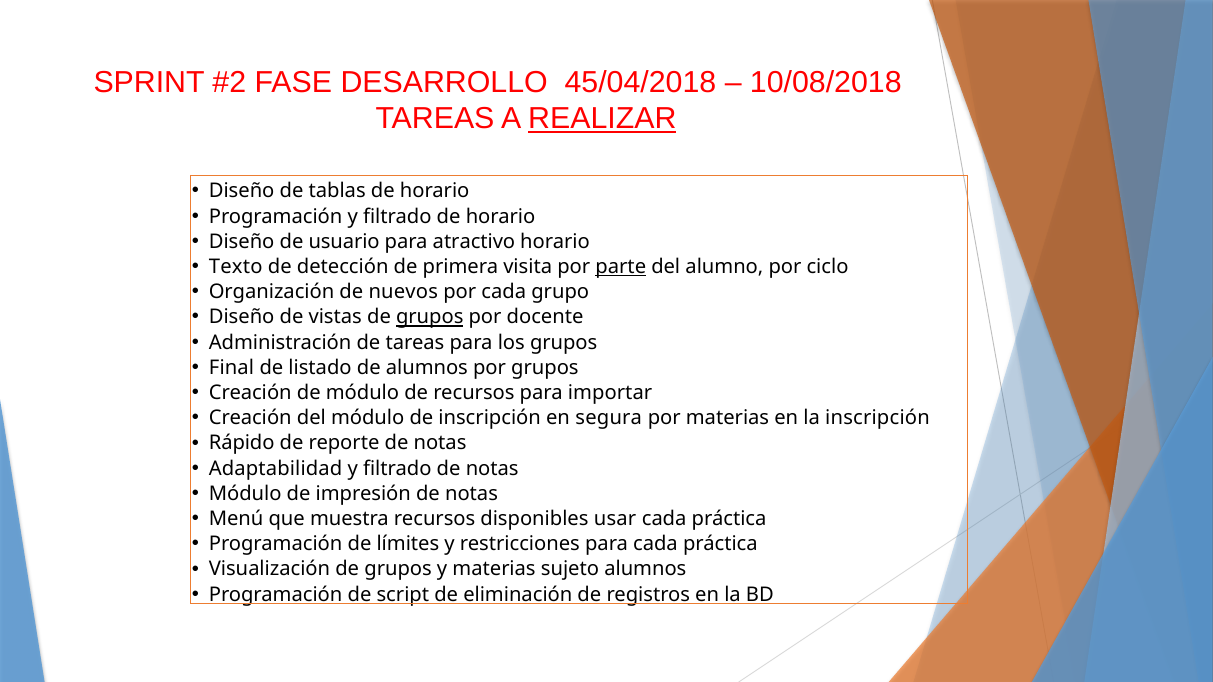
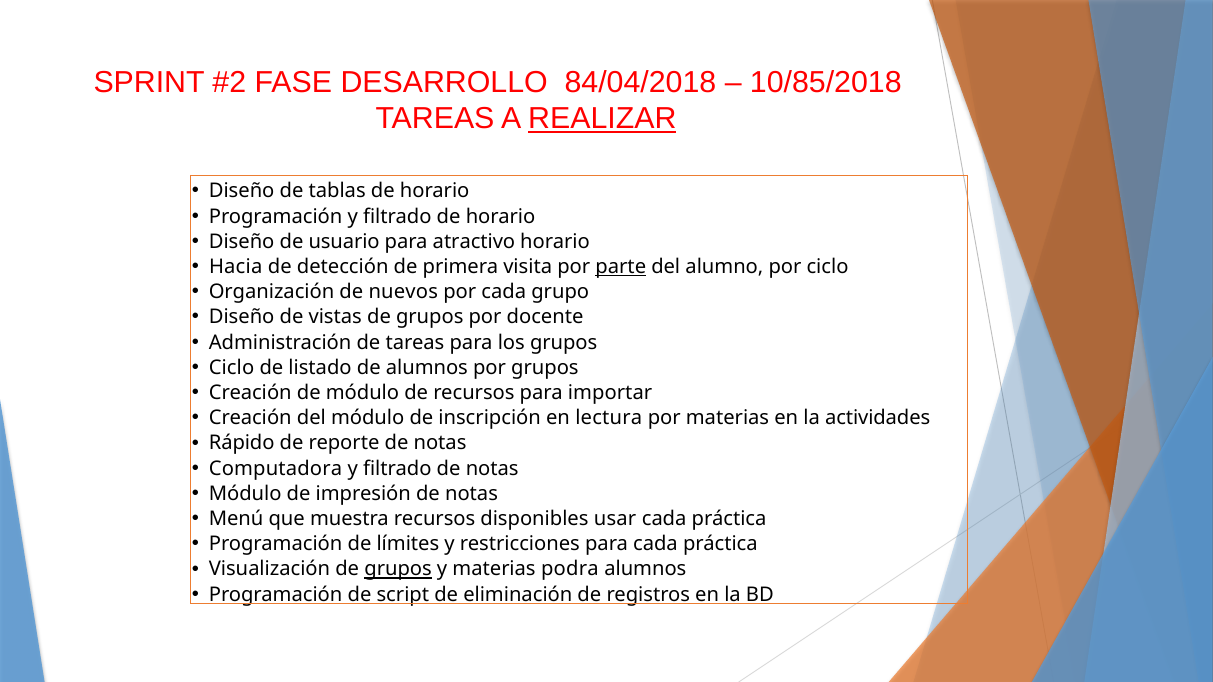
45/04/2018: 45/04/2018 -> 84/04/2018 (640, 82)
10/08/2018: 10/08/2018 -> 10/85/2018 (826, 82)
Texto: Texto -> Hacia (236, 267)
grupos underline: present -> none (430, 317)
Final: Final -> Ciclo (232, 368)
segura: segura -> lectura (609, 418)
la inscripción: inscripción -> actividades (878, 418)
Adaptabilidad: Adaptabilidad -> Computadora (276, 469)
grupos underline: none -> present (398, 570)
sujeto: sujeto -> podra (570, 570)
